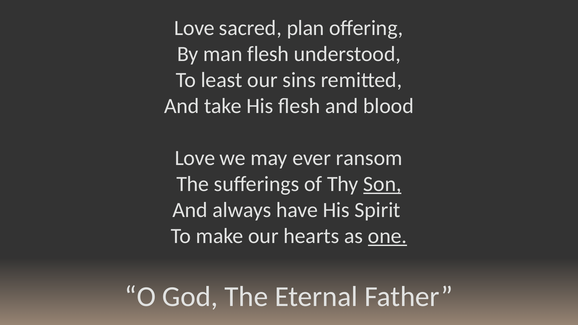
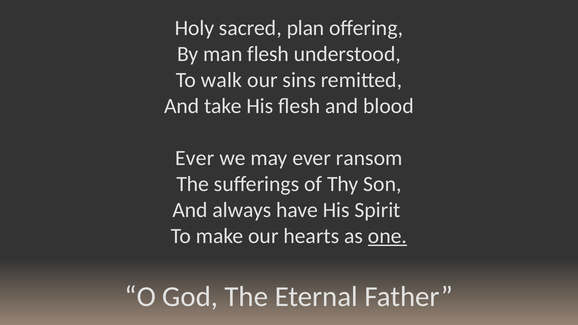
Love: Love -> Holy (194, 28)
least: least -> walk (221, 80)
Love: Love -> Ever (195, 158)
Son underline: present -> none (382, 184)
